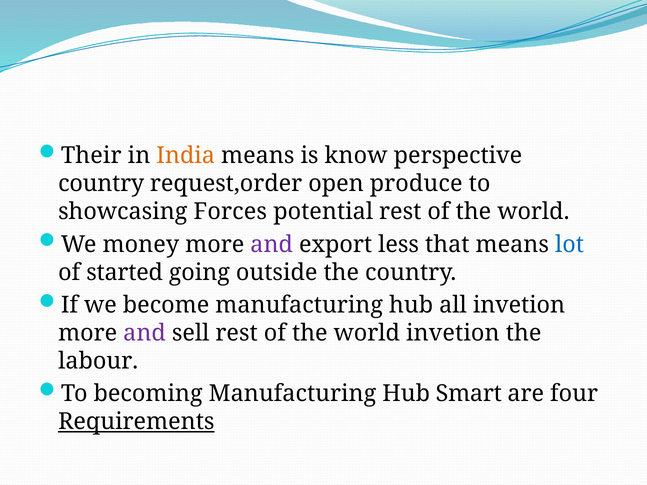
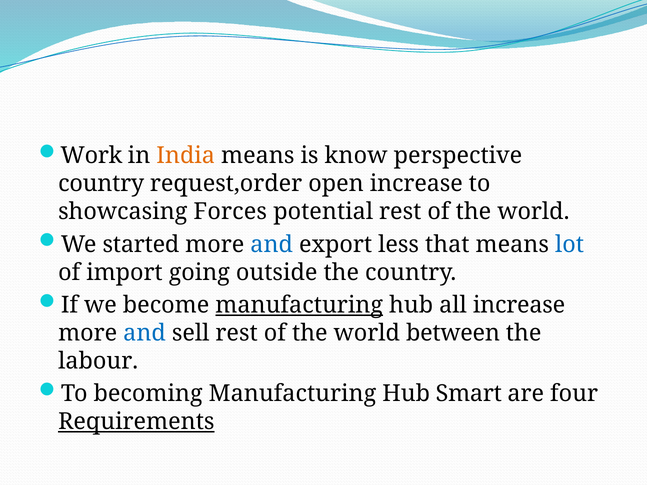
Their: Their -> Work (91, 156)
open produce: produce -> increase (416, 184)
money: money -> started (141, 244)
and colour: purple -> blue (272, 244)
started: started -> import (124, 273)
manufacturing underline: none -> present (299, 305)
all invetion: invetion -> increase (519, 305)
and colour: purple -> blue (145, 333)
world invetion: invetion -> between (453, 333)
